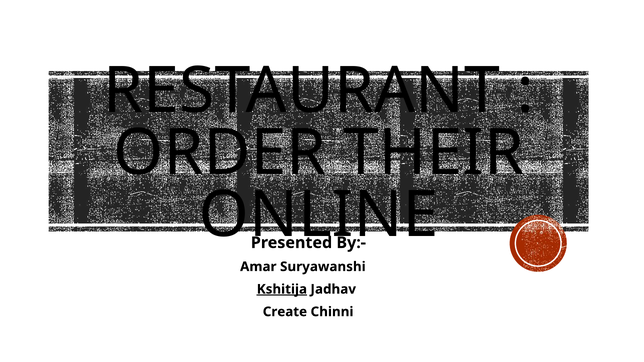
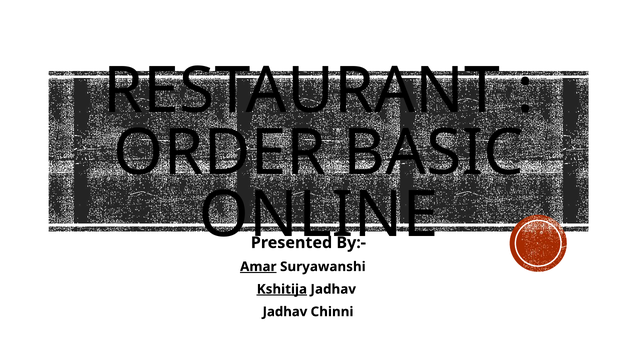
THEIR: THEIR -> BASIC (434, 153)
Amar underline: none -> present (258, 267)
Create: Create -> Jadhav (285, 312)
